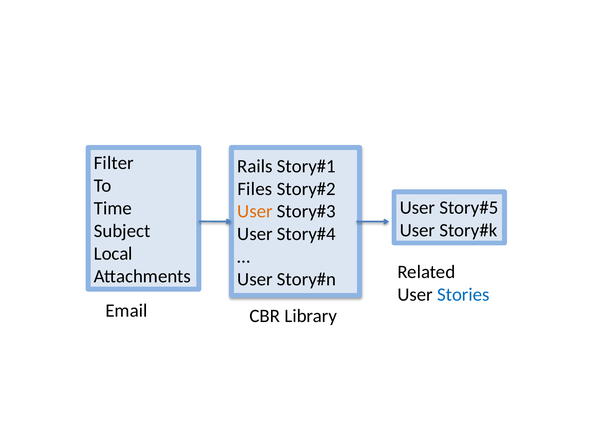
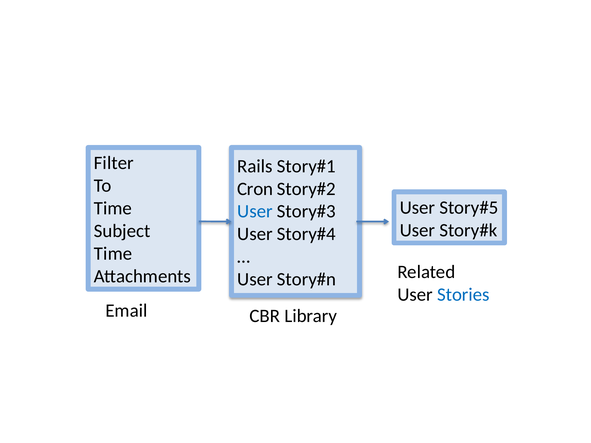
Files: Files -> Cron (255, 189)
User colour: orange -> blue (255, 212)
Local: Local -> Time (113, 254)
